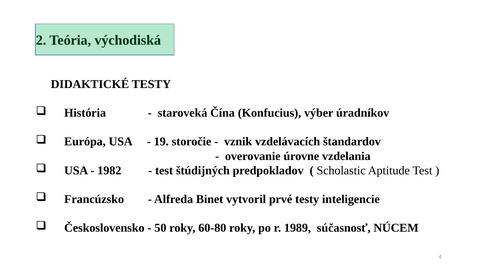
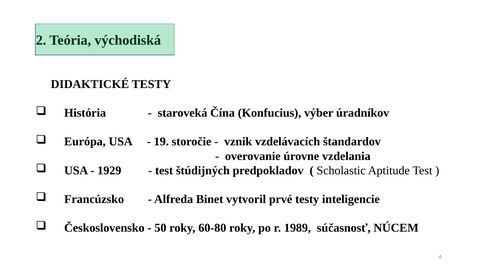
1982: 1982 -> 1929 (109, 170)
